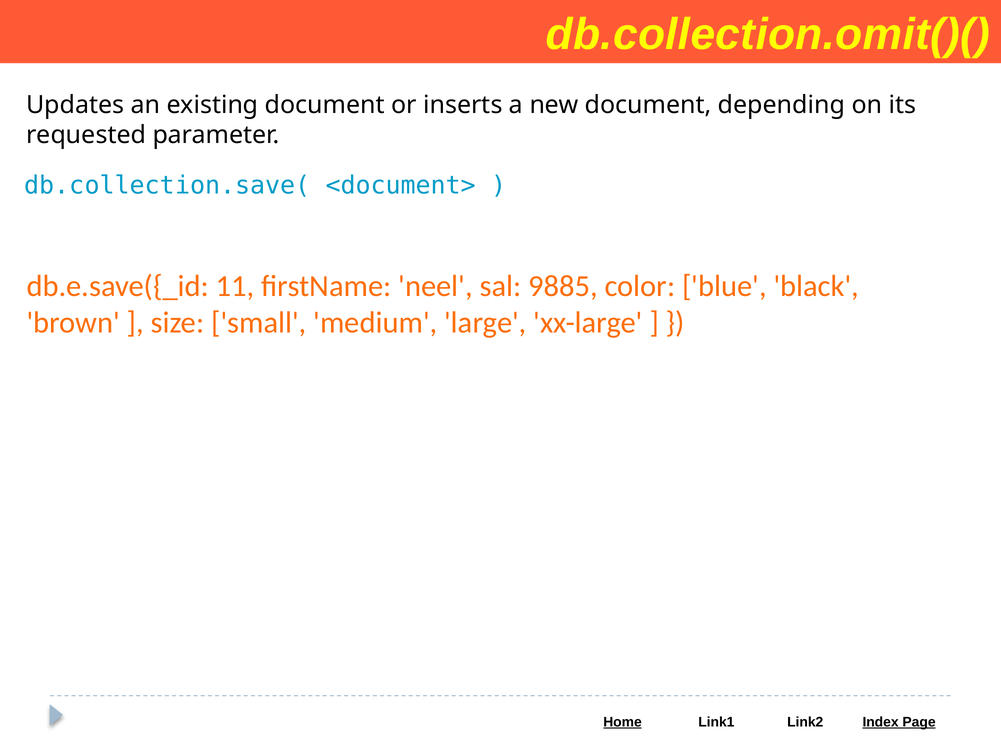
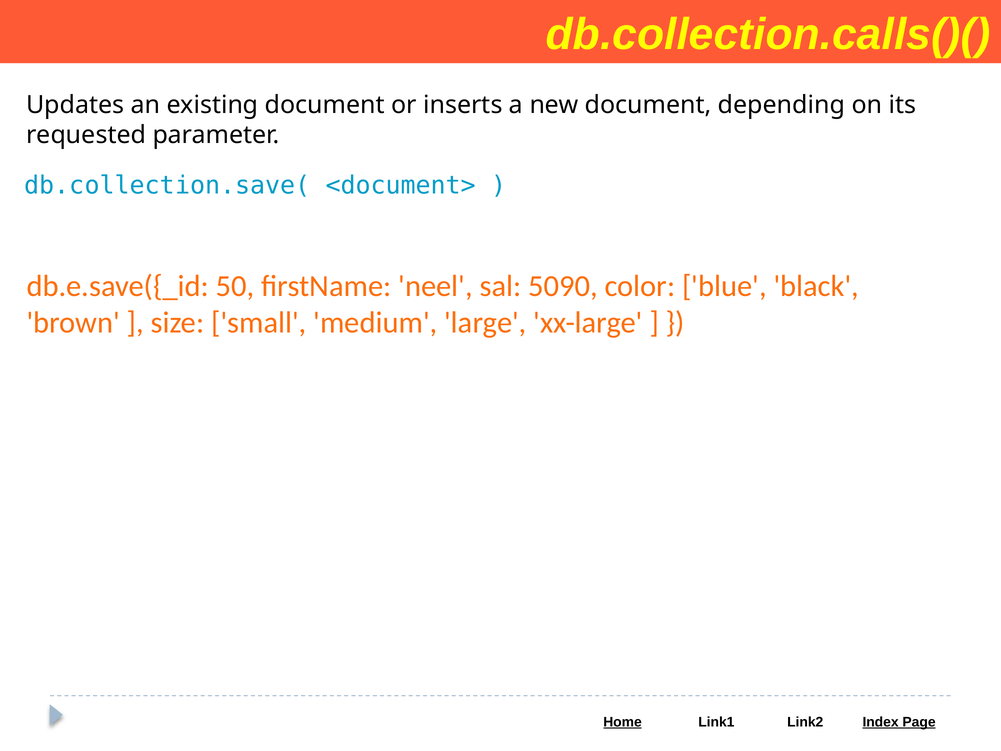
db.collection.omit()(: db.collection.omit()( -> db.collection.calls()( (768, 35)
11: 11 -> 50 (235, 286)
9885: 9885 -> 5090 (563, 286)
